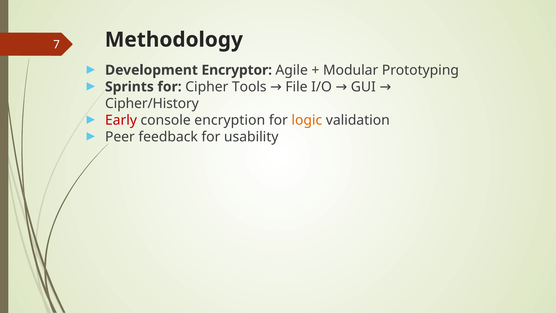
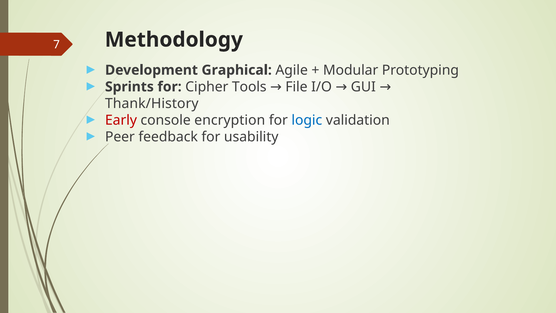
Encryptor: Encryptor -> Graphical (237, 70)
Cipher/History: Cipher/History -> Thank/History (152, 103)
logic colour: orange -> blue (307, 120)
